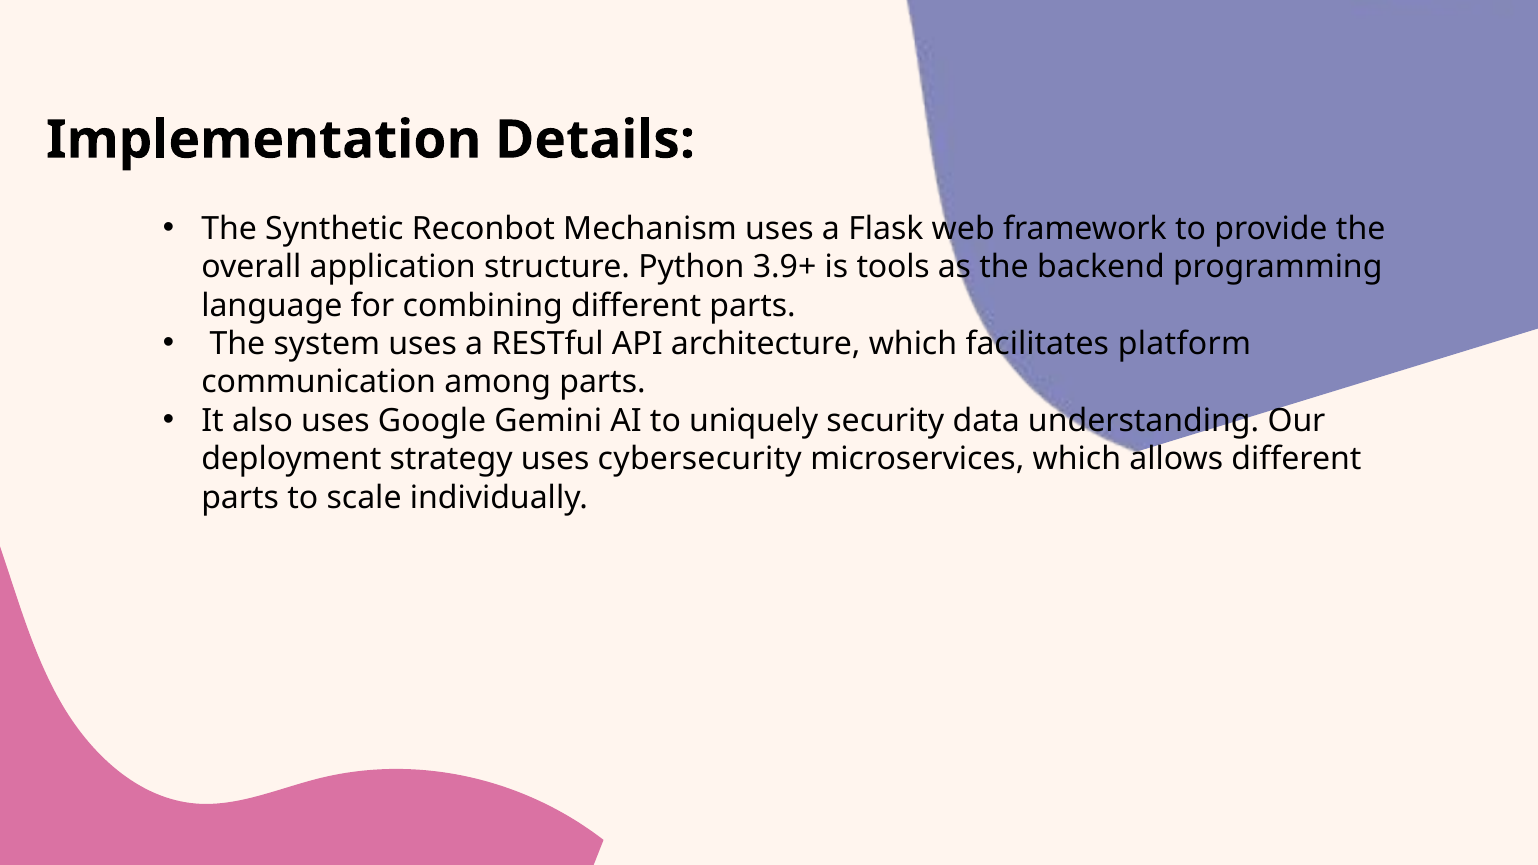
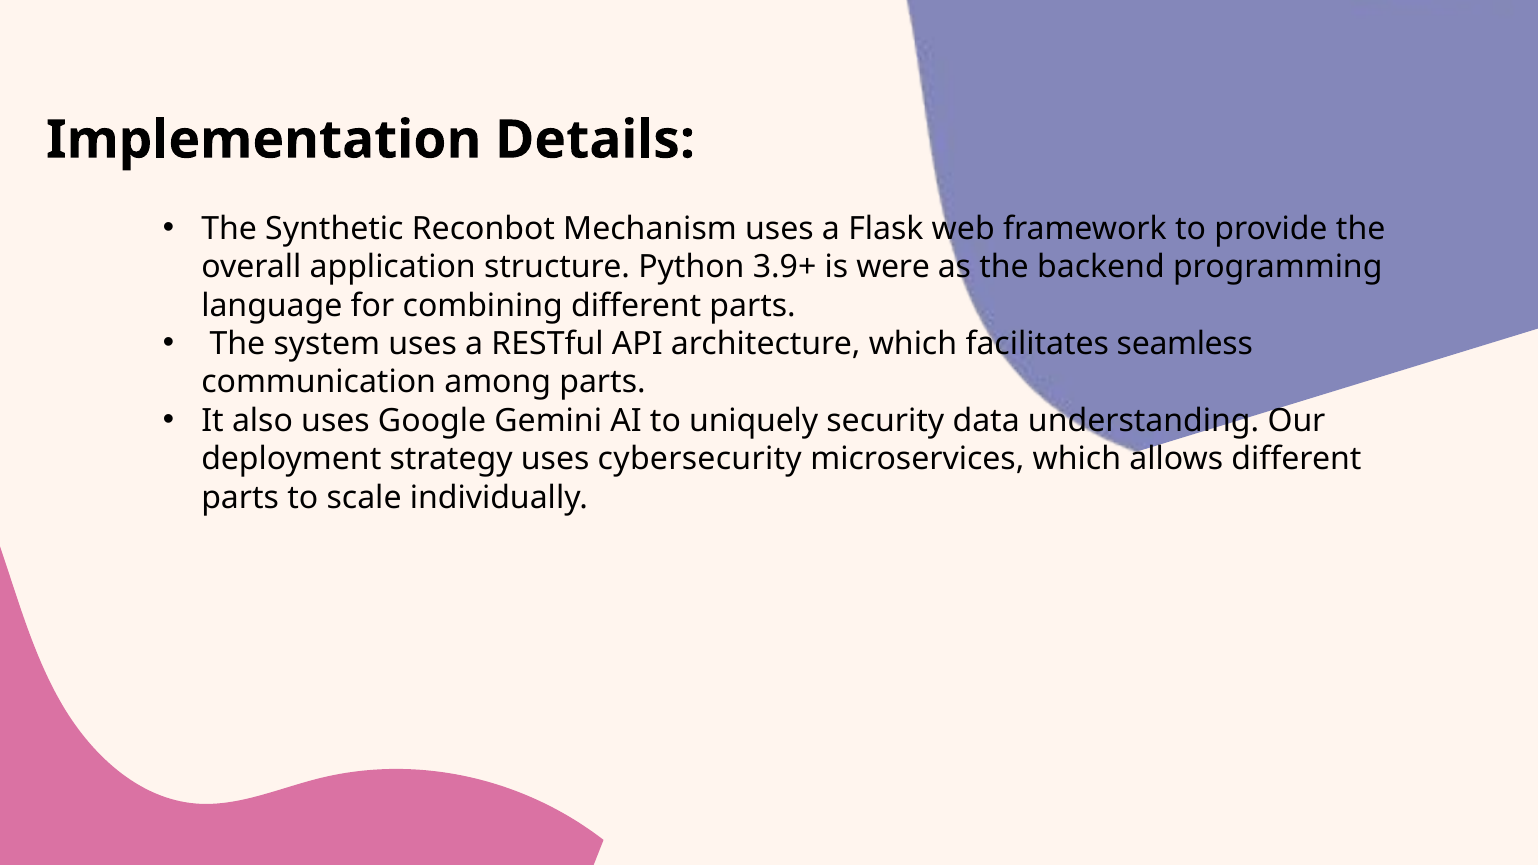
tools: tools -> were (893, 267)
platform: platform -> seamless (1185, 344)
